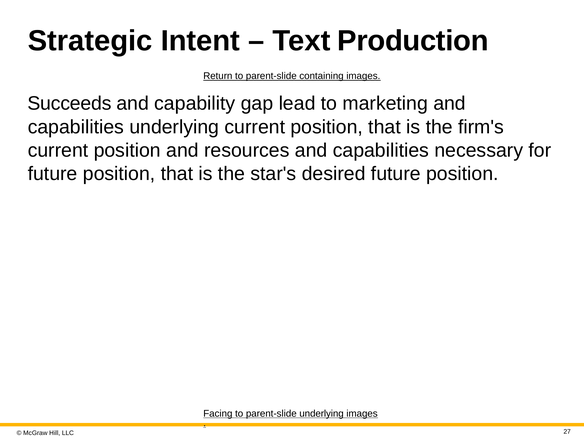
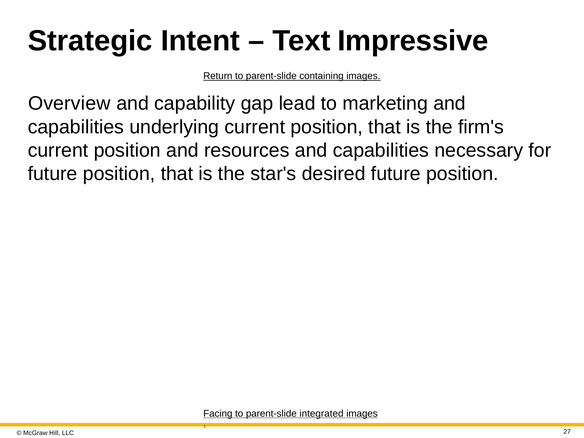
Production: Production -> Impressive (413, 41)
Succeeds: Succeeds -> Overview (69, 104)
parent-slide underlying: underlying -> integrated (321, 414)
